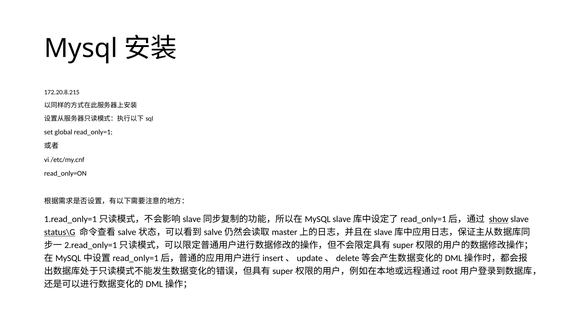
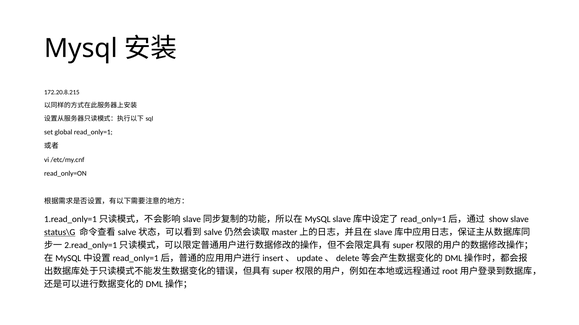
show underline: present -> none (499, 220)
